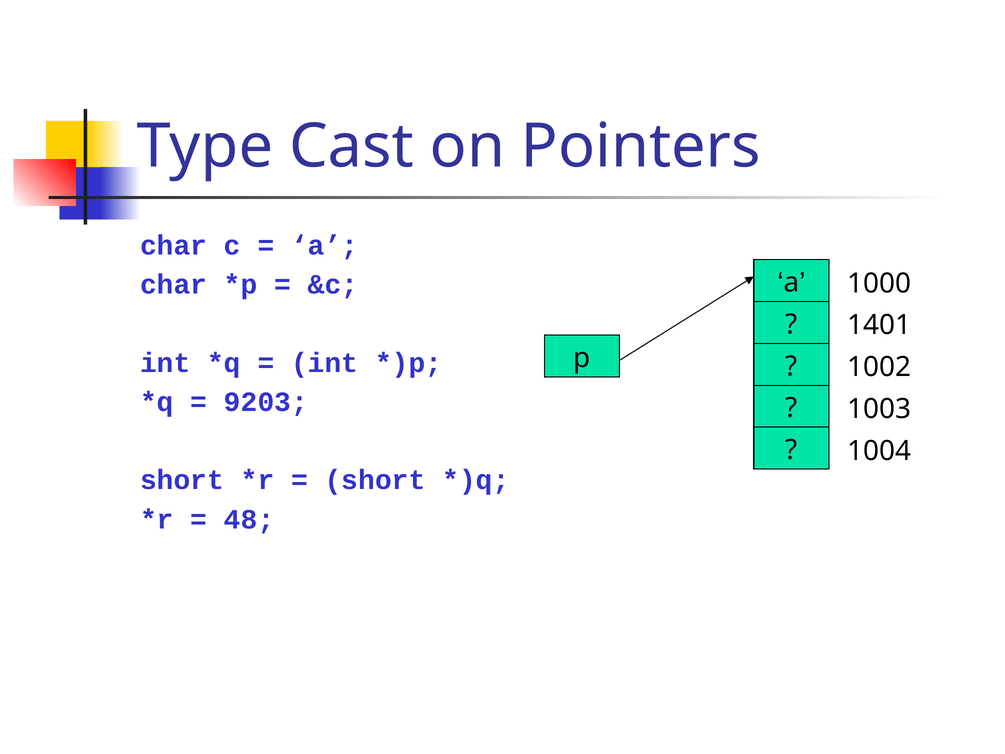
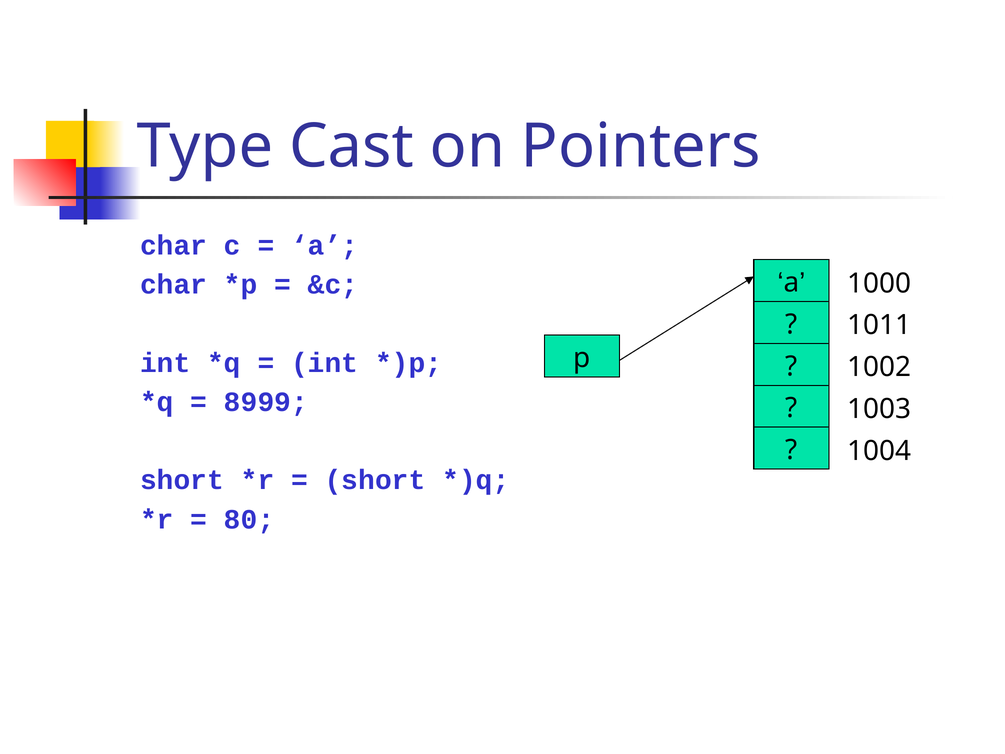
1401: 1401 -> 1011 (879, 325)
9203: 9203 -> 8999 (266, 402)
48: 48 -> 80 (249, 519)
